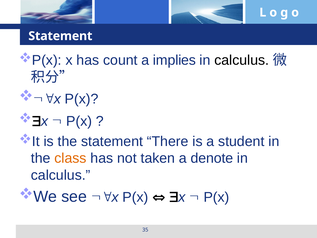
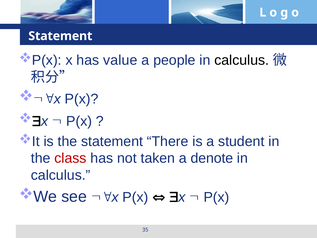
count: count -> value (120, 60)
implies: implies -> people (174, 60)
class colour: orange -> red (70, 158)
